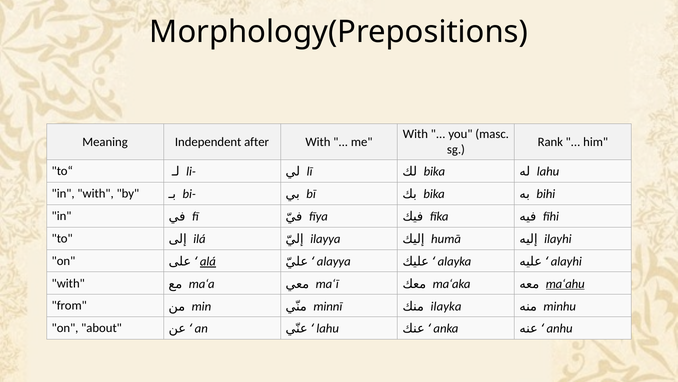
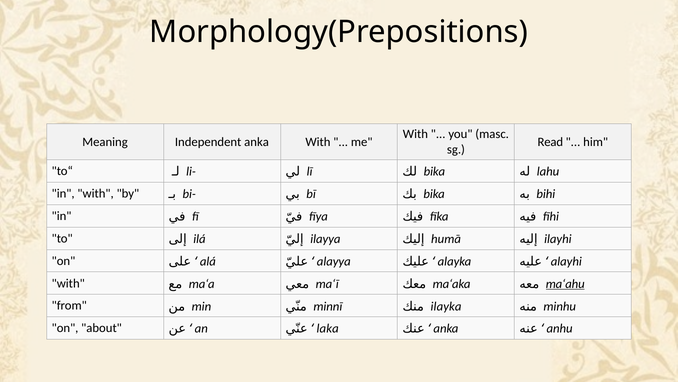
Independent after: after -> anka (257, 142)
Rank: Rank -> Read (550, 142)
alá underline: present -> none (208, 261)
lahu: lahu -> laka (328, 328)
